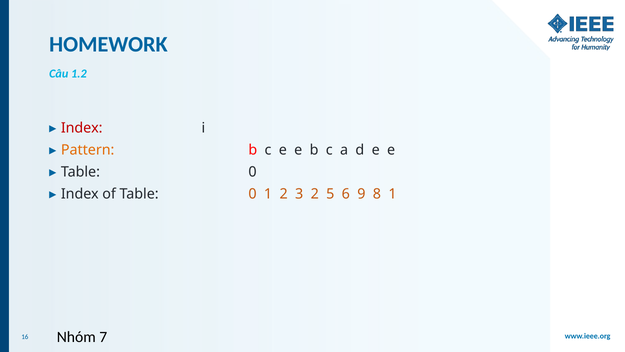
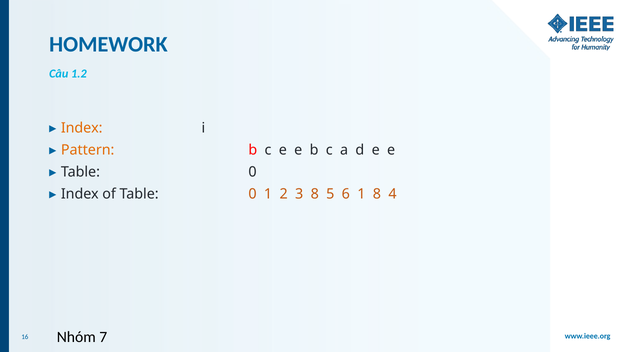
Index colour: red -> orange (82, 128)
3 2: 2 -> 8 (315, 194)
6 9: 9 -> 1 (361, 194)
8 1: 1 -> 4 (393, 194)
